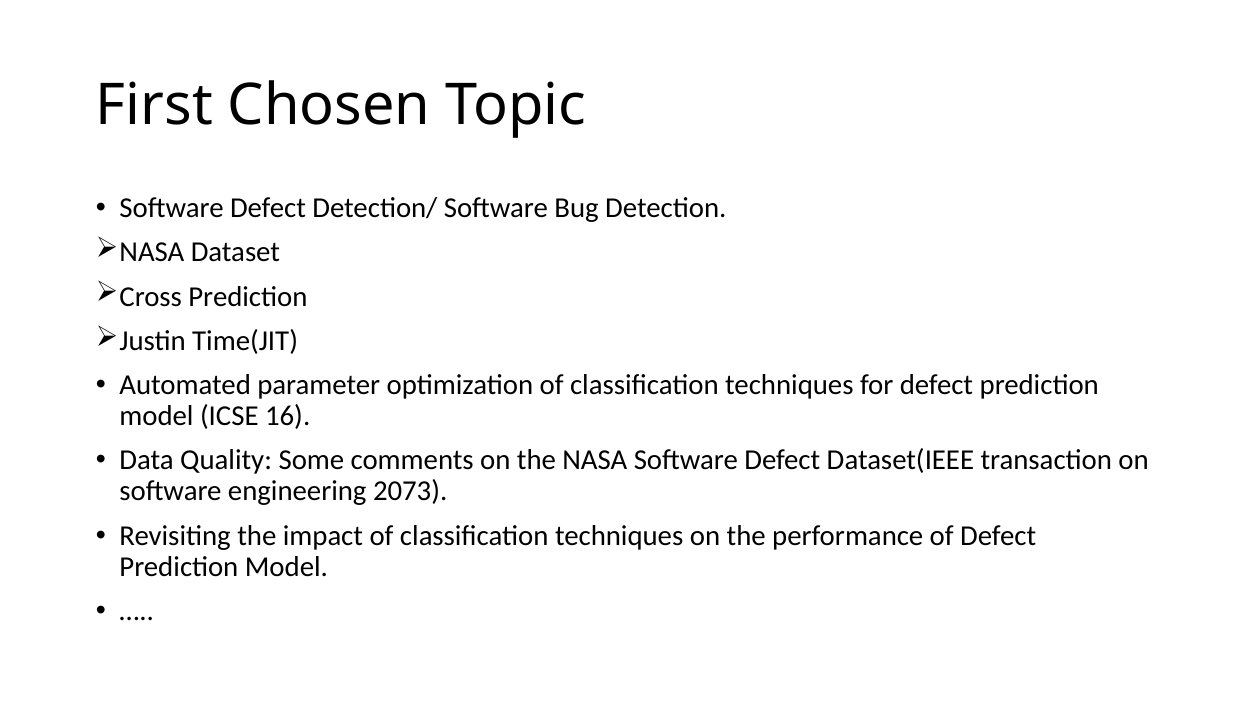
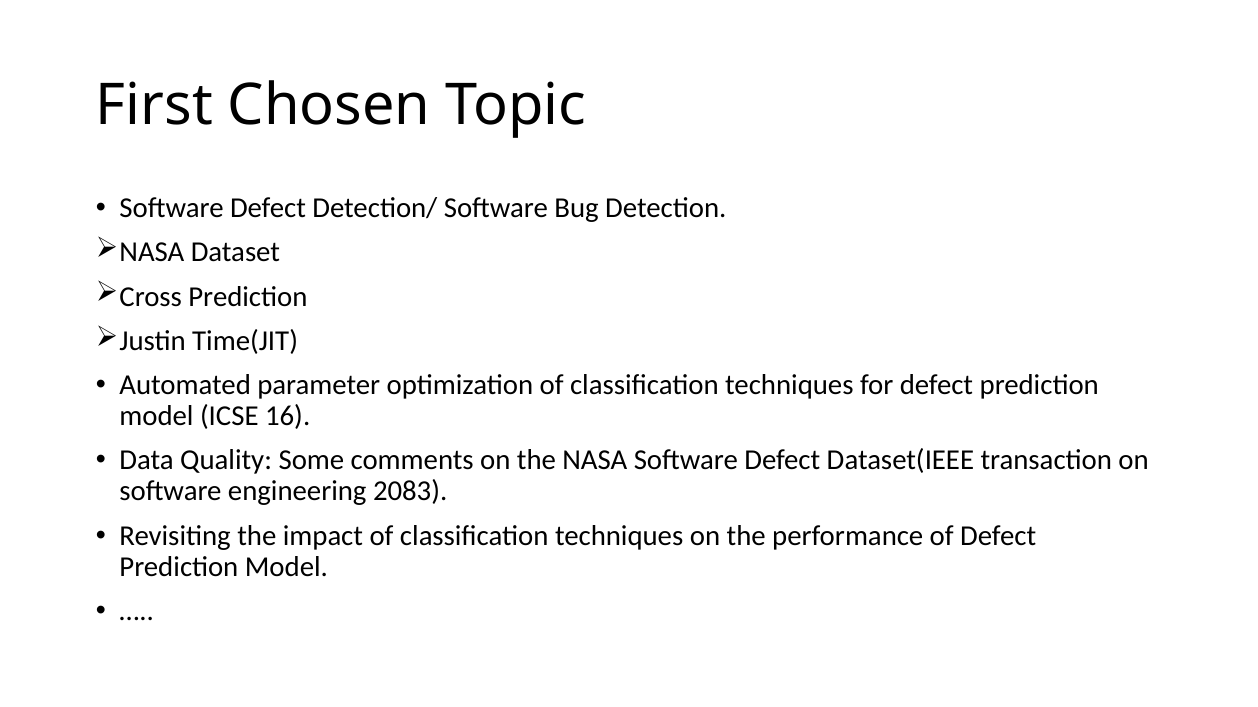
2073: 2073 -> 2083 (410, 492)
